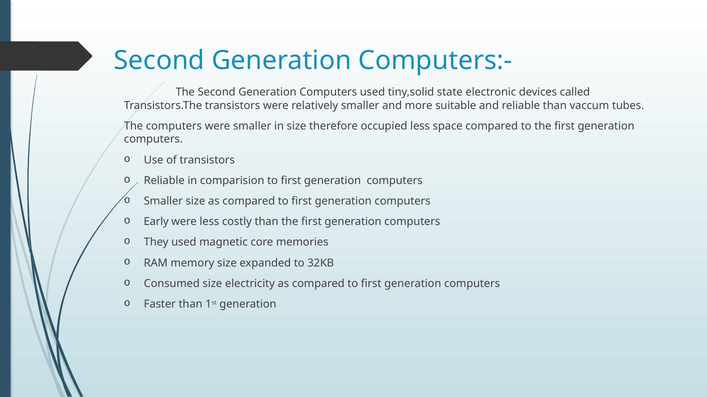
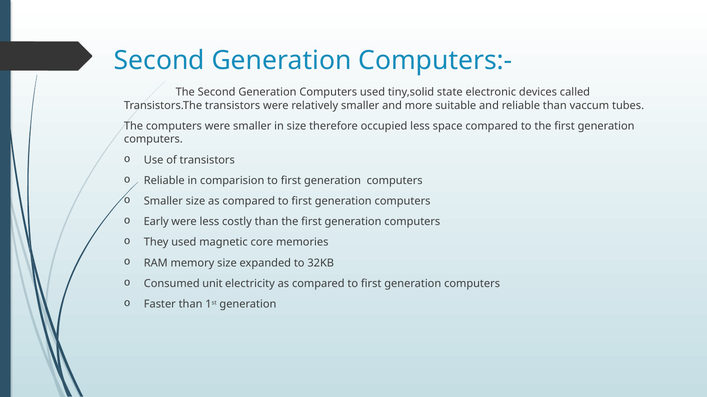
Consumed size: size -> unit (212, 284)
